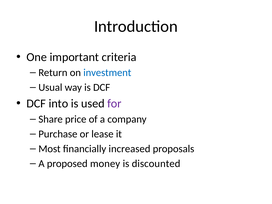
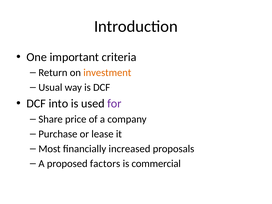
investment colour: blue -> orange (107, 73)
money: money -> factors (105, 164)
discounted: discounted -> commercial (156, 164)
